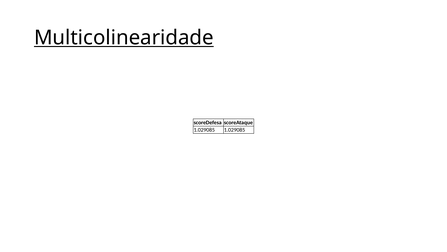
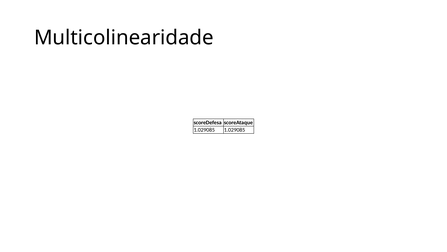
Multicolinearidade underline: present -> none (124, 38)
